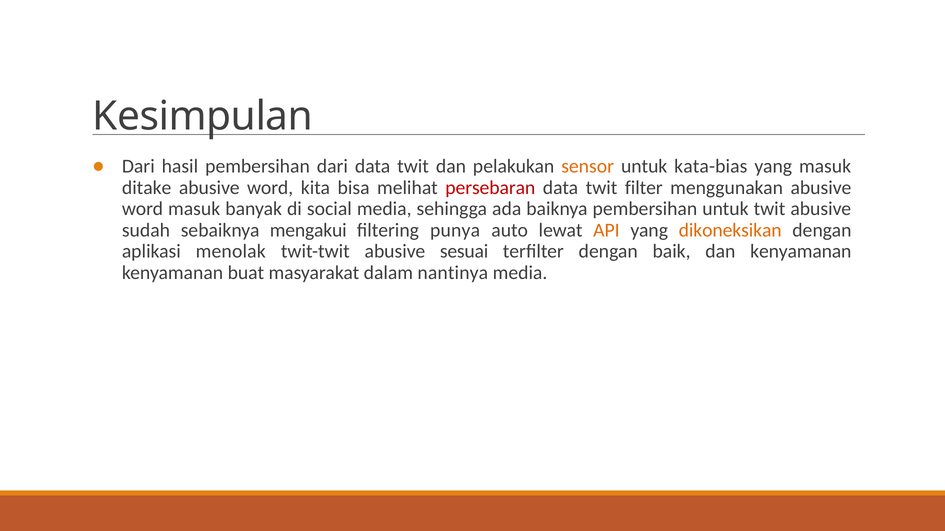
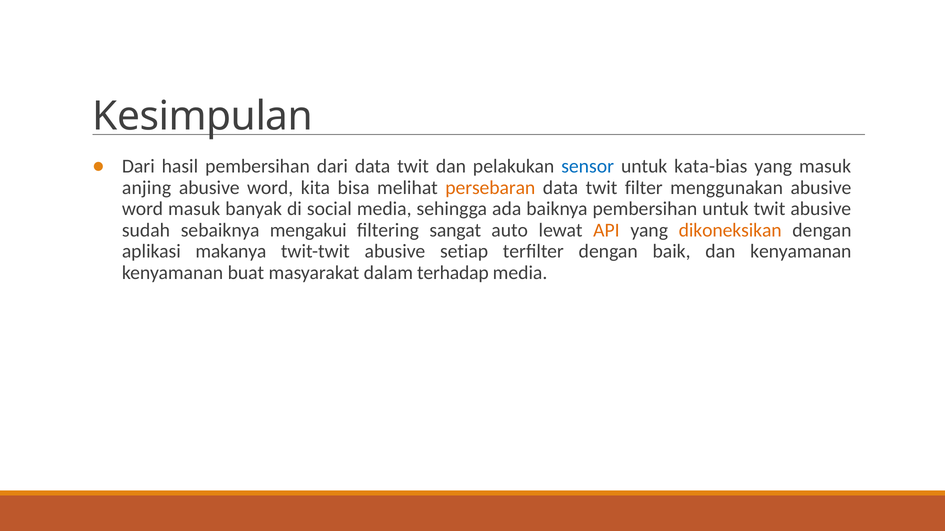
sensor colour: orange -> blue (588, 167)
ditake: ditake -> anjing (147, 188)
persebaran colour: red -> orange (490, 188)
punya: punya -> sangat (455, 230)
menolak: menolak -> makanya (231, 252)
sesuai: sesuai -> setiap (464, 252)
nantinya: nantinya -> terhadap (453, 273)
